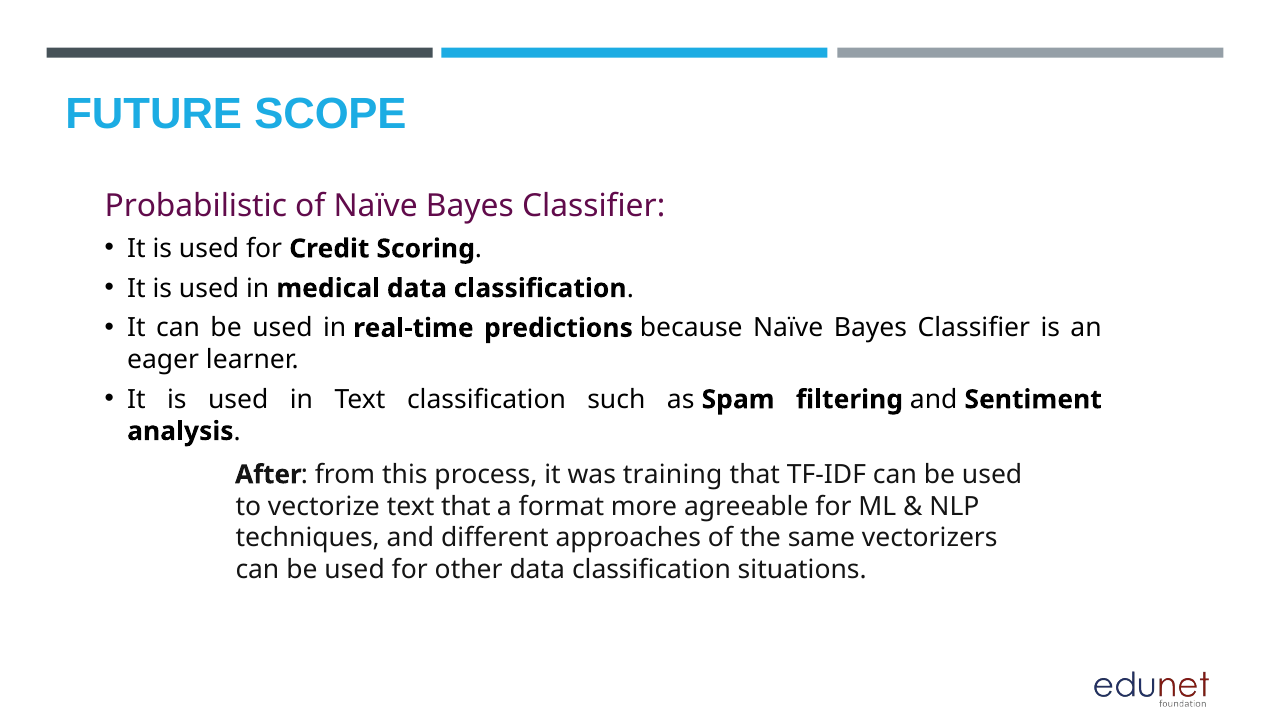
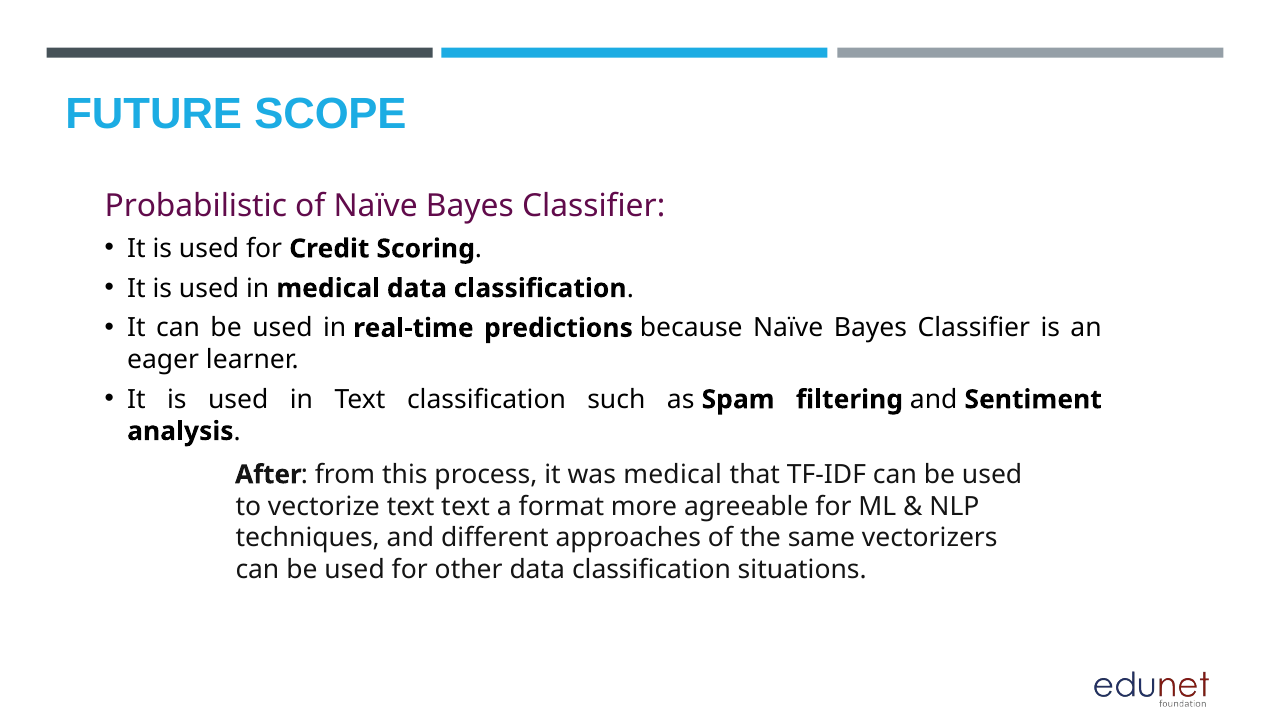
was training: training -> medical (673, 475)
text that: that -> text (466, 507)
